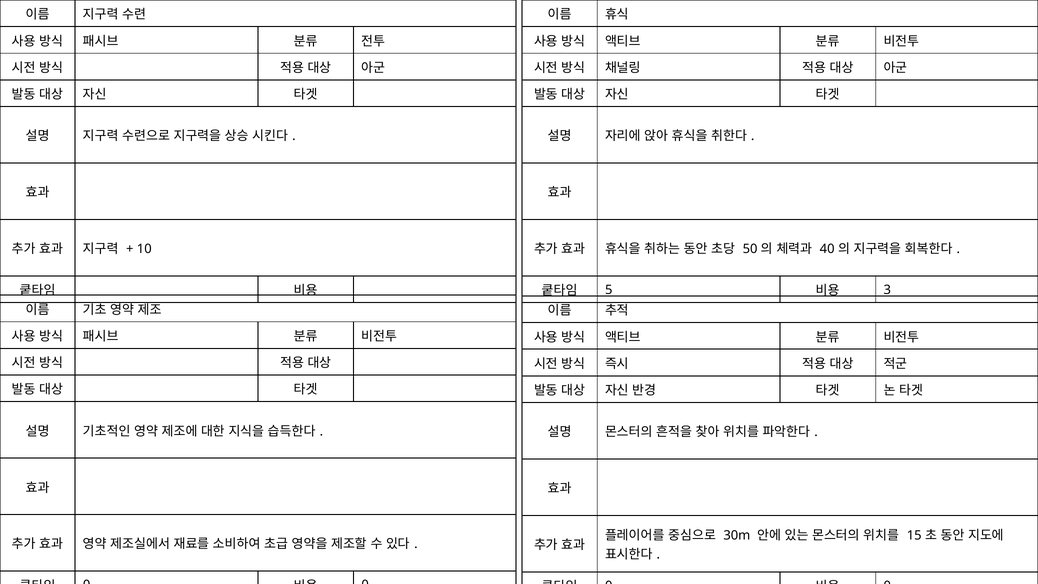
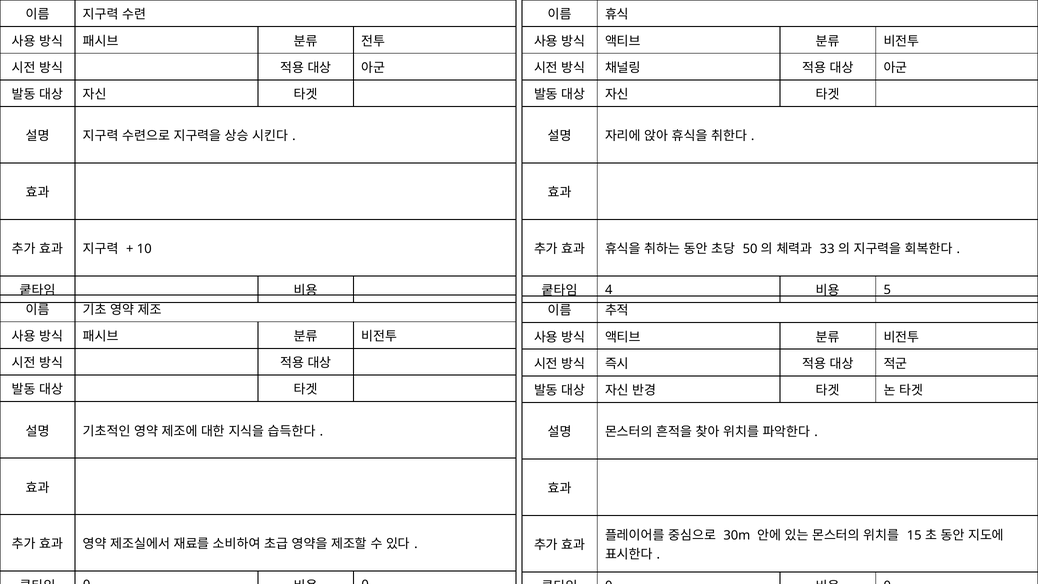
40: 40 -> 33 (827, 249)
5: 5 -> 4 (609, 290)
3: 3 -> 5 (887, 290)
